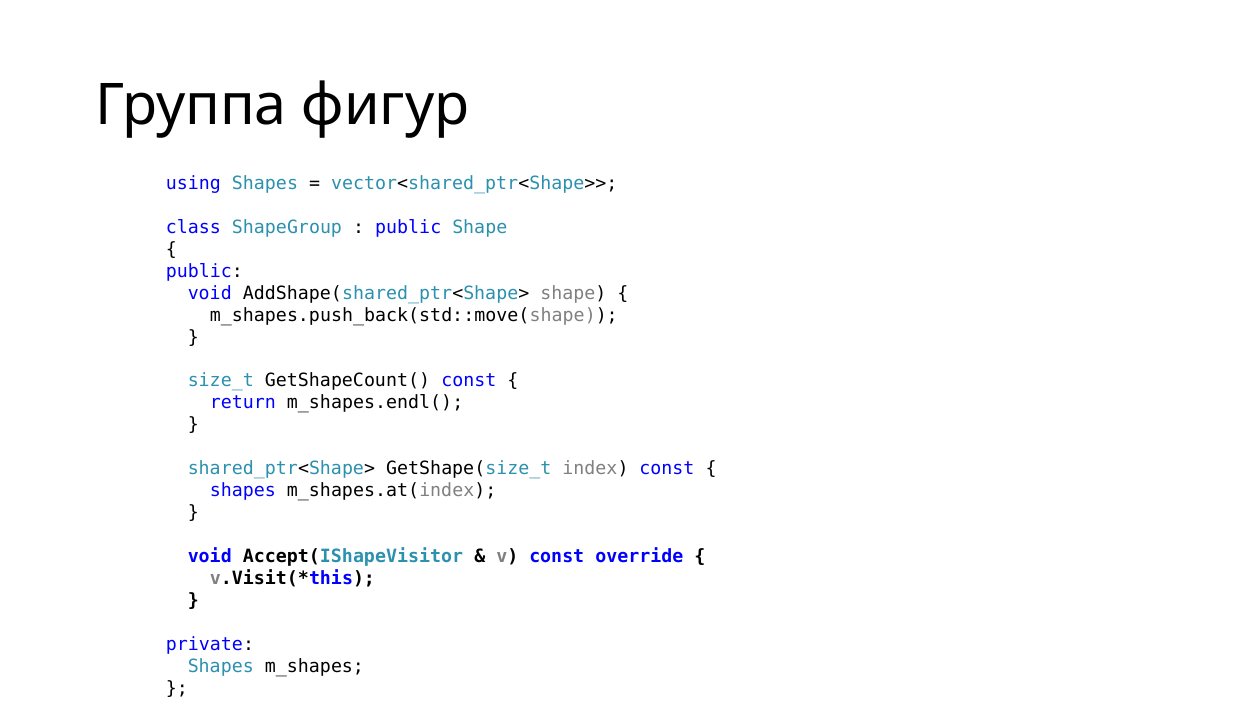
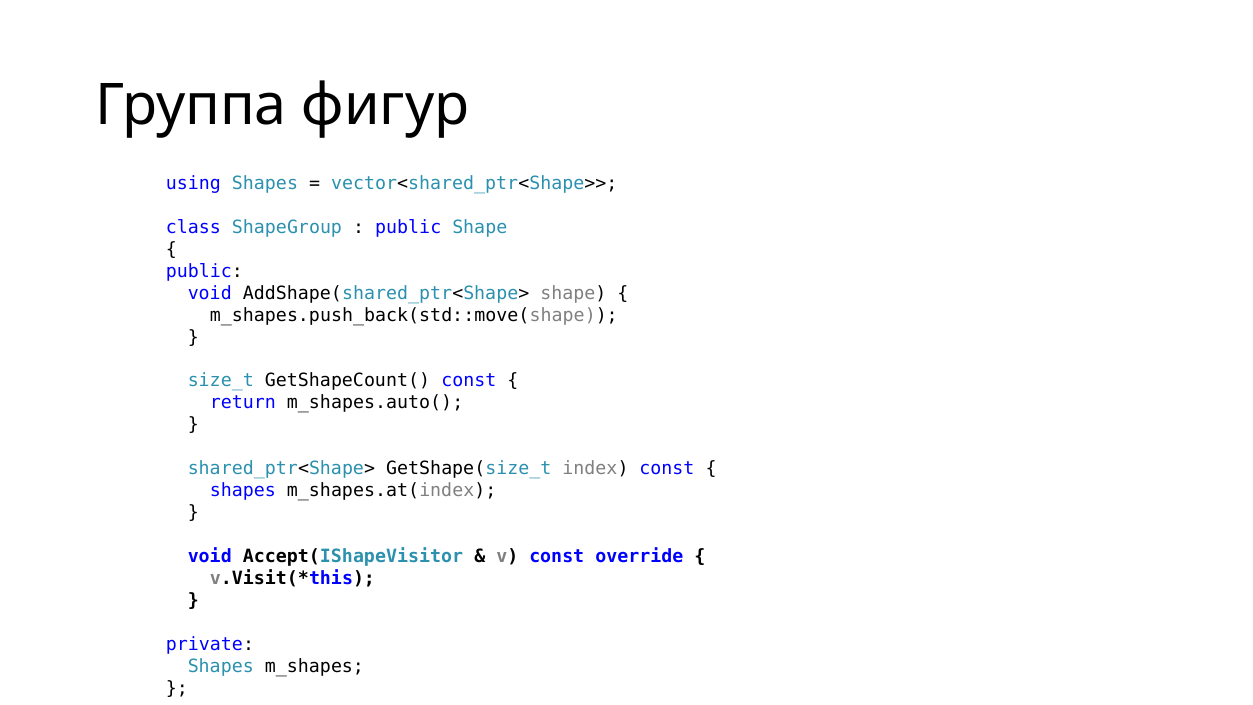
m_shapes.endl(: m_shapes.endl( -> m_shapes.auto( (375, 403)
